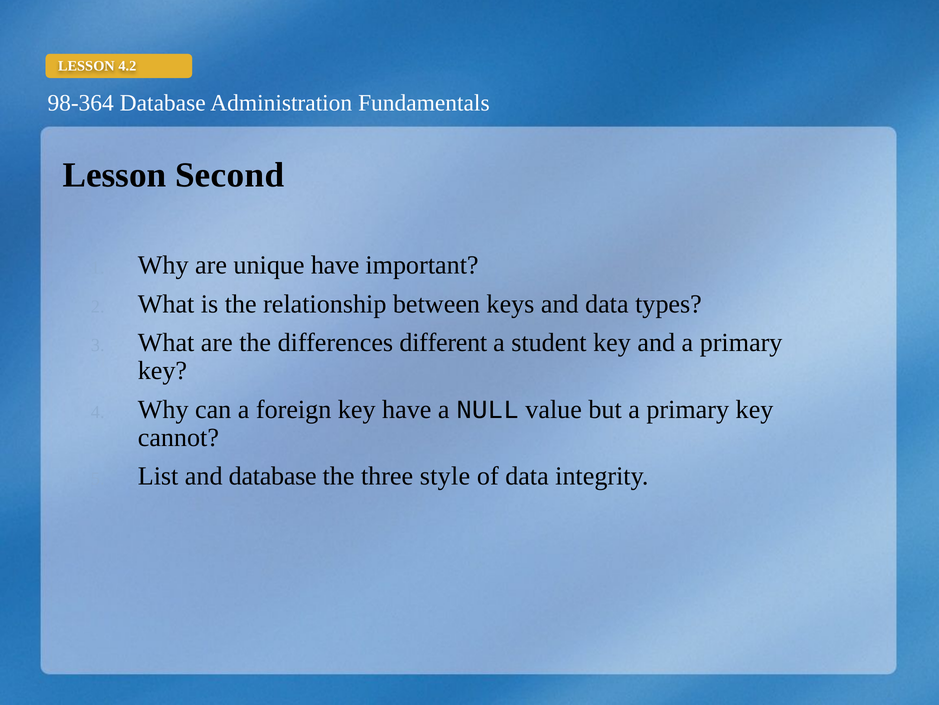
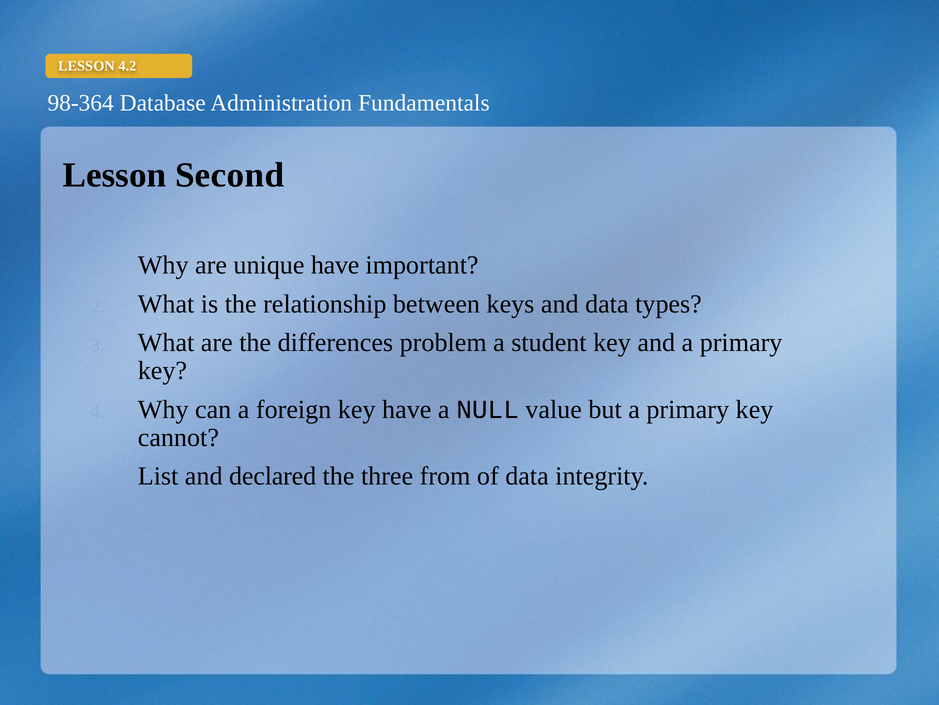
different: different -> problem (443, 342)
and database: database -> declared (273, 476)
style: style -> from (445, 476)
